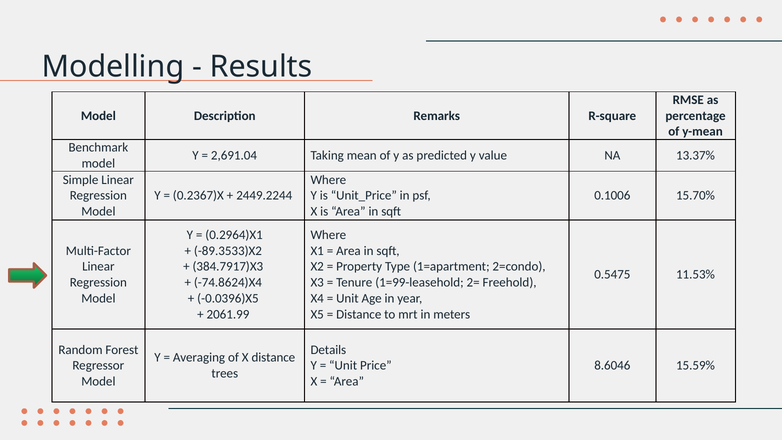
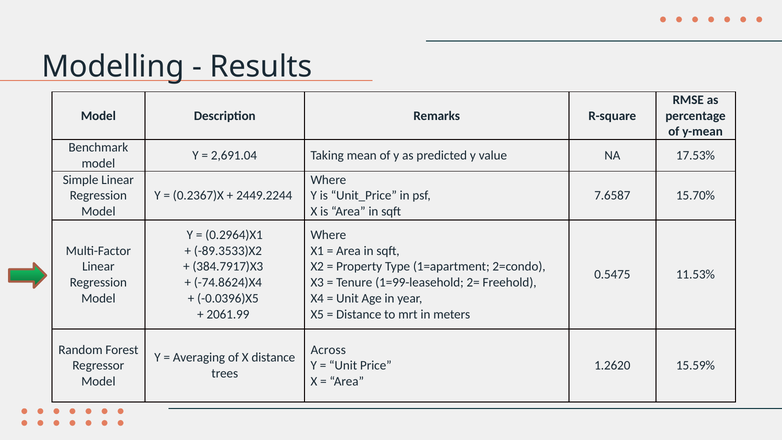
13.37%: 13.37% -> 17.53% (695, 155)
0.1006: 0.1006 -> 7.6587 (612, 196)
Details: Details -> Across (328, 350)
8.6046: 8.6046 -> 1.2620 (612, 366)
